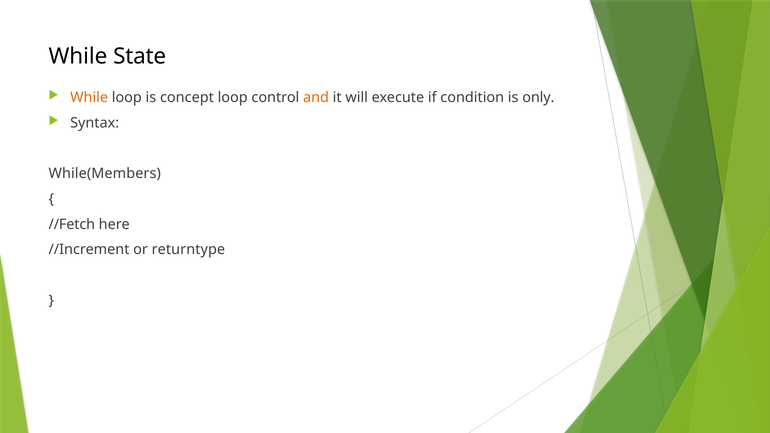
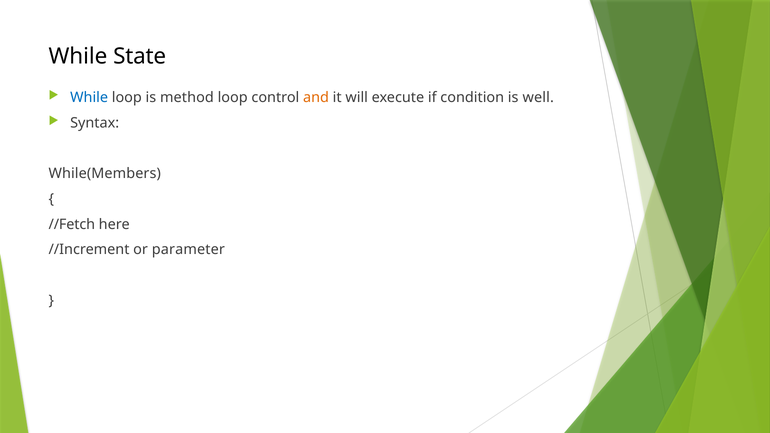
While colour: orange -> blue (89, 98)
concept: concept -> method (187, 98)
only: only -> well (538, 98)
returntype: returntype -> parameter (188, 250)
